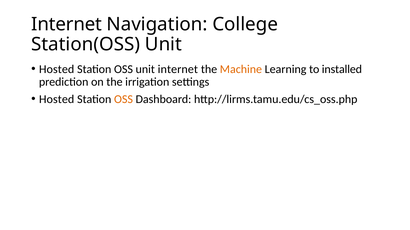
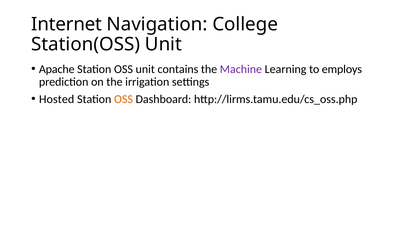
Hosted: Hosted -> Apache (57, 69)
unit internet: internet -> contains (178, 69)
Machine colour: orange -> purple (241, 69)
installed: installed -> employs (342, 69)
